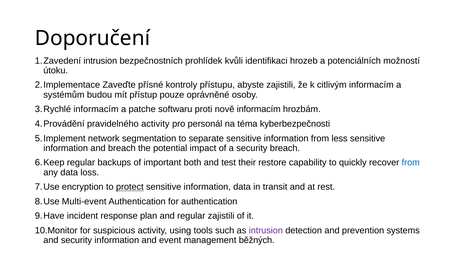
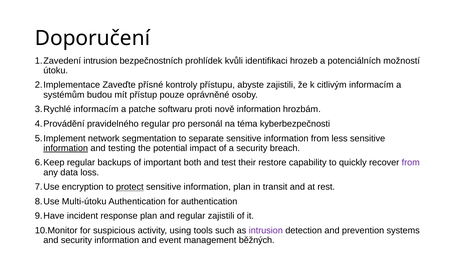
nově informacím: informacím -> information (259, 109)
pravidelného activity: activity -> regular (155, 124)
information underline: none -> present (66, 148)
and breach: breach -> testing (122, 148)
from colour: blue -> purple (411, 163)
information data: data -> plan (242, 187)
Multi-event: Multi-event -> Multi-útoku (84, 202)
